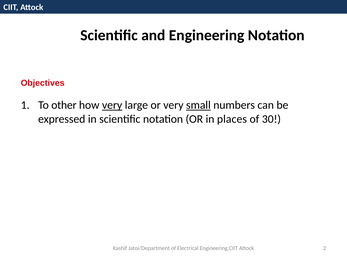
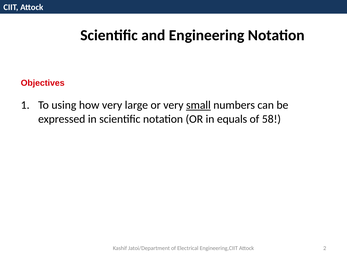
other: other -> using (64, 105)
very underline: present -> none (112, 105)
places: places -> equals (232, 119)
30: 30 -> 58 (271, 119)
